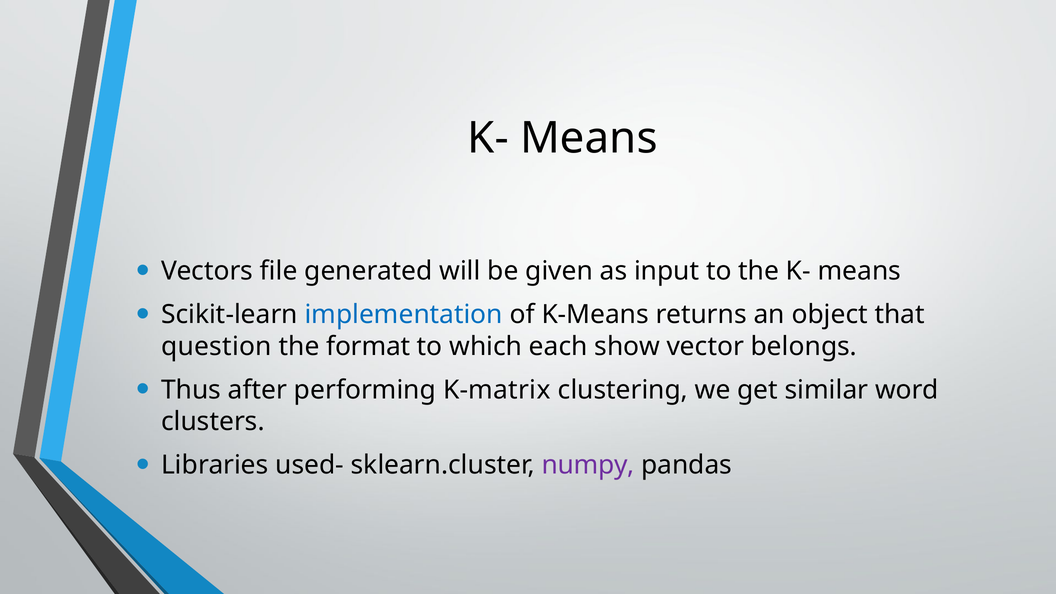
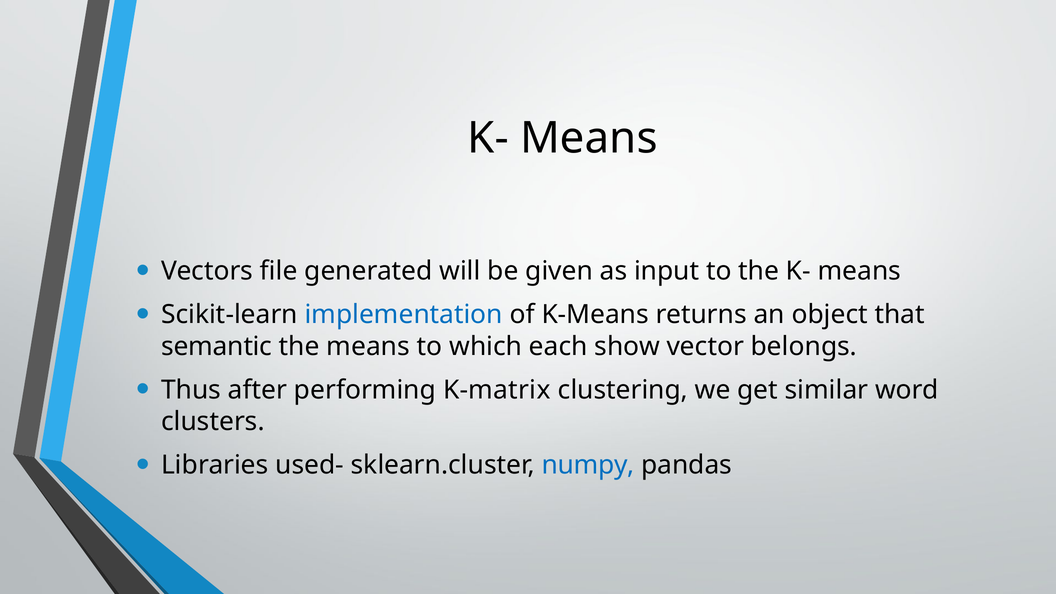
question: question -> semantic (217, 346)
the format: format -> means (368, 346)
numpy colour: purple -> blue (588, 465)
